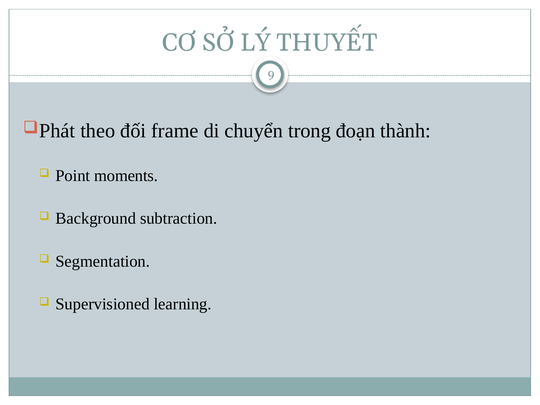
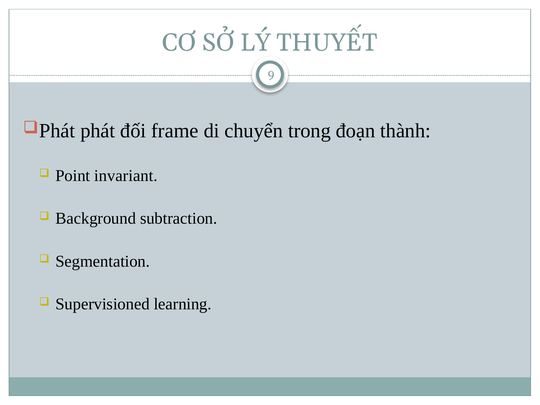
theo: theo -> phát (98, 131)
moments: moments -> invariant (126, 176)
